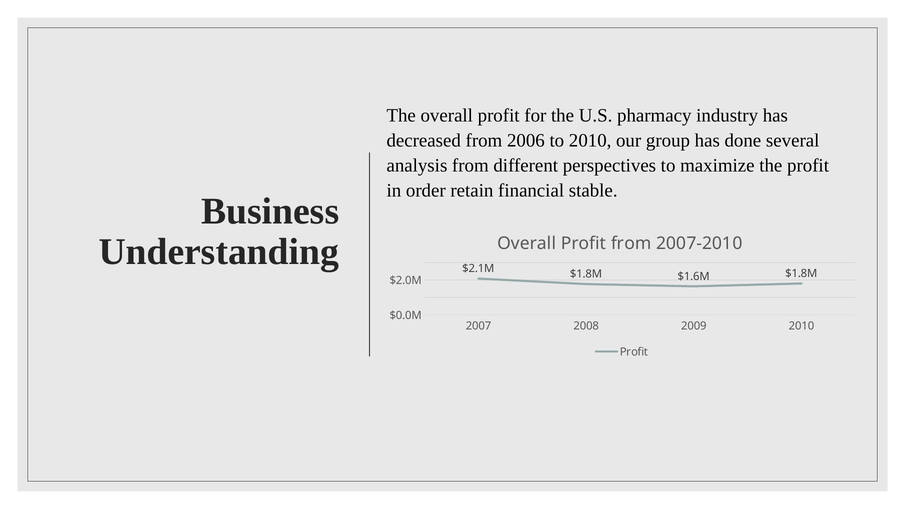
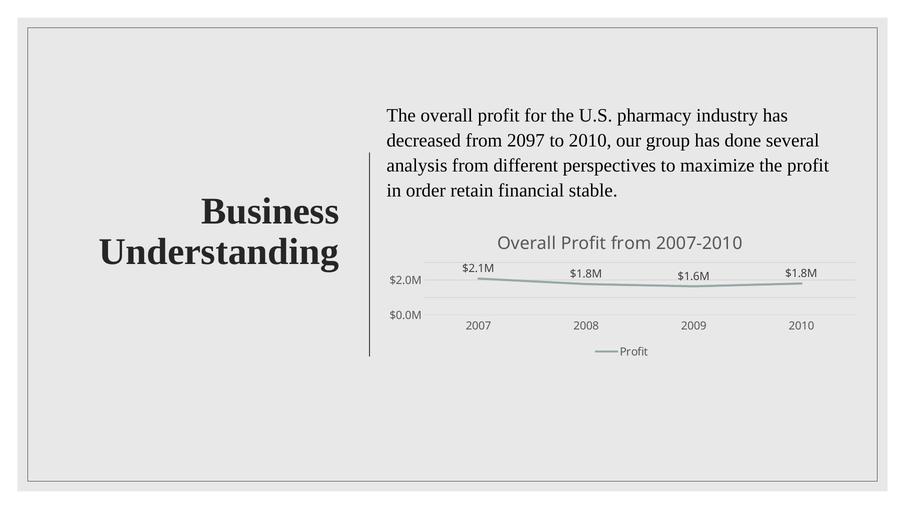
2006: 2006 -> 2097 (526, 141)
